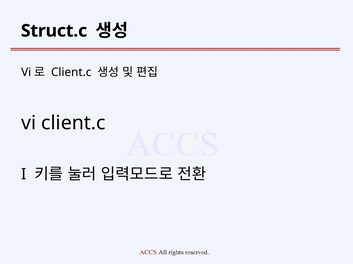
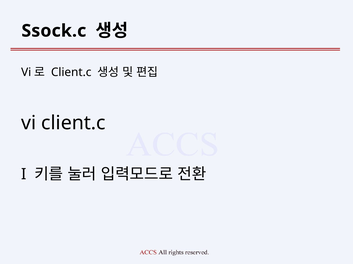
Struct.c: Struct.c -> Ssock.c (54, 31)
